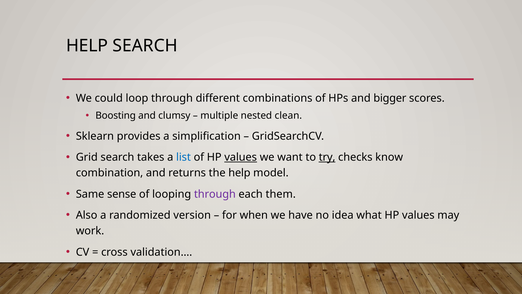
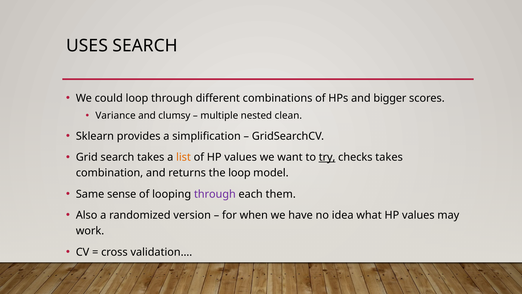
HELP: HELP -> USES (87, 46)
Boosting: Boosting -> Variance (116, 116)
list colour: blue -> orange (184, 157)
values underline: present -> none (241, 157)
checks know: know -> takes (389, 157)
the help: help -> loop (239, 173)
